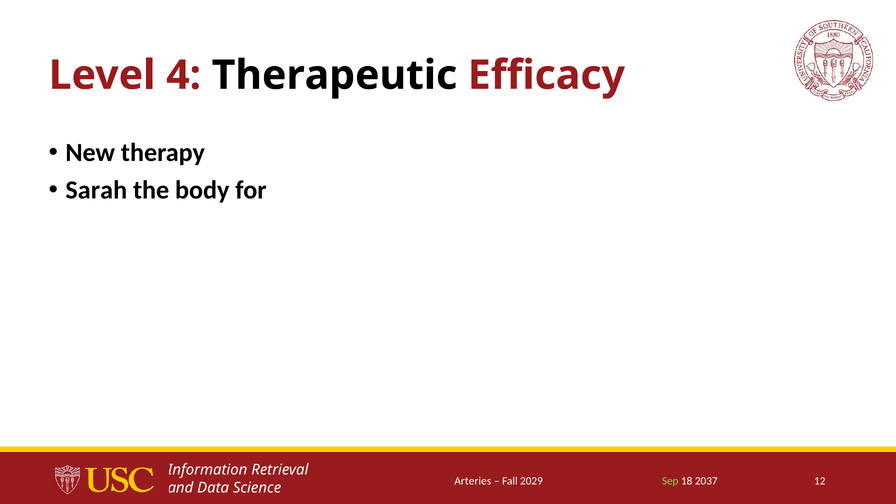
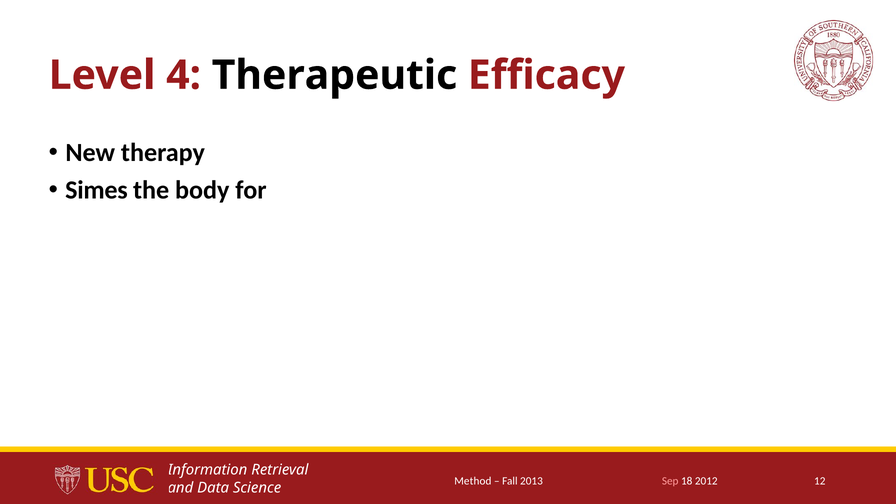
Sarah: Sarah -> Simes (96, 190)
Arteries: Arteries -> Method (473, 481)
2029: 2029 -> 2013 (531, 481)
Sep colour: light green -> pink (670, 481)
2037: 2037 -> 2012 (706, 481)
